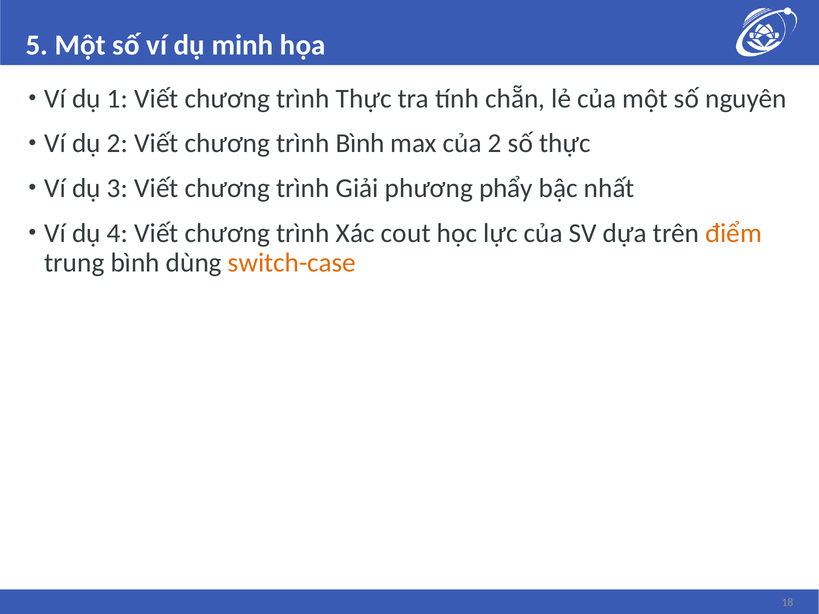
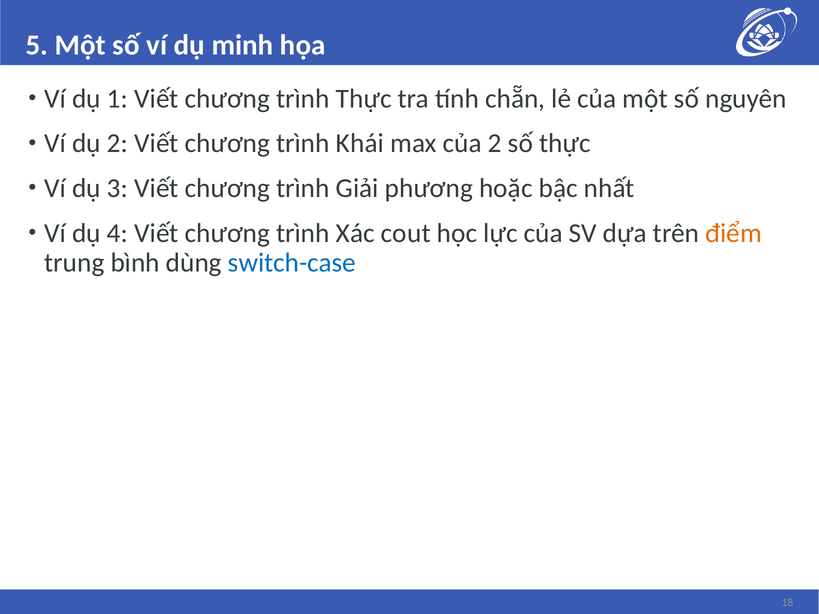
trình Bình: Bình -> Khái (360, 144)
phẩy: phẩy -> hoặc (506, 188)
switch-case colour: orange -> blue (292, 263)
